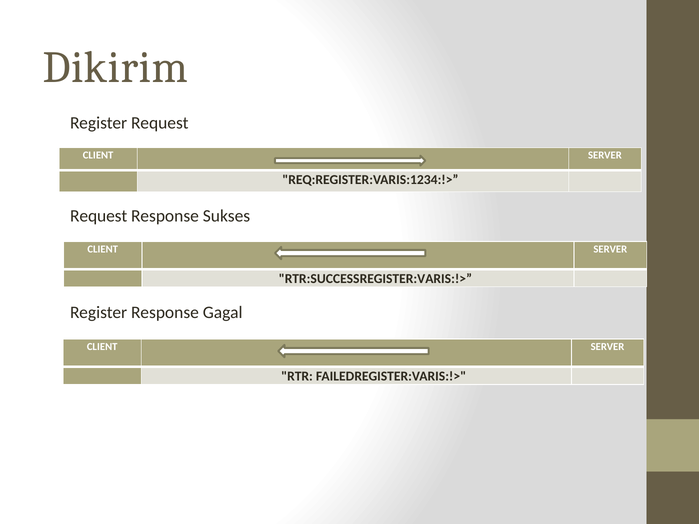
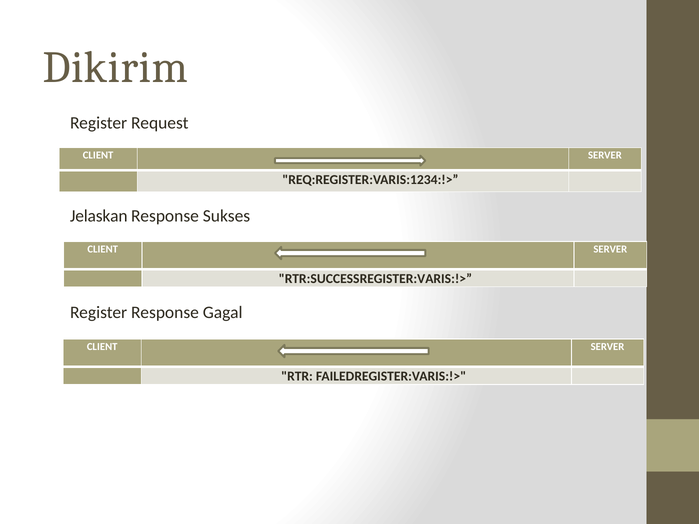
Request: Request -> Jelaskan (99, 216)
